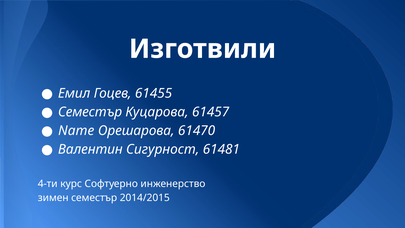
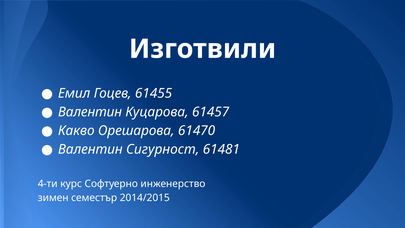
Семестър: Семестър -> Валентин (90, 112)
Name: Name -> Какво (76, 131)
